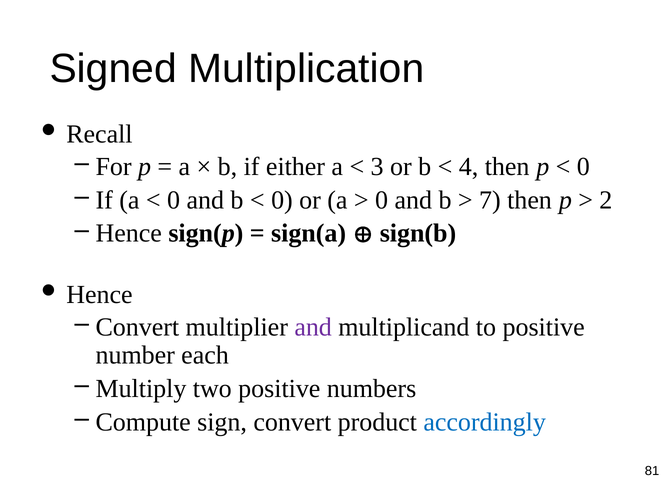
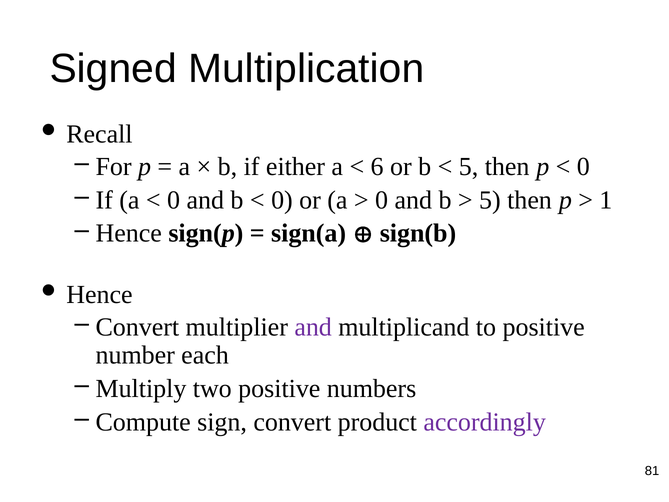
3: 3 -> 6 (377, 167)
4: 4 -> 5 (469, 167)
7: 7 -> 5 (490, 200)
2: 2 -> 1 (606, 200)
accordingly colour: blue -> purple (485, 422)
